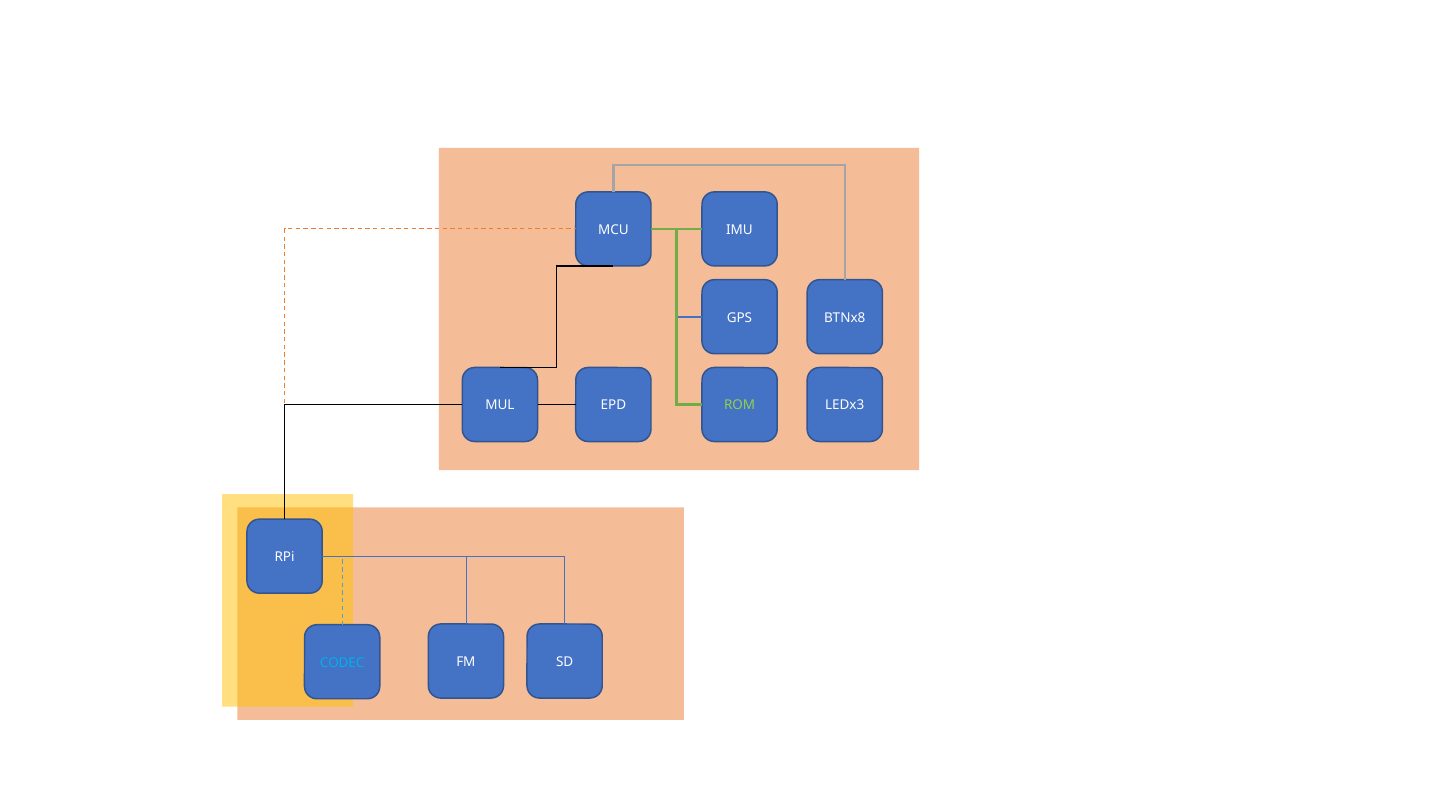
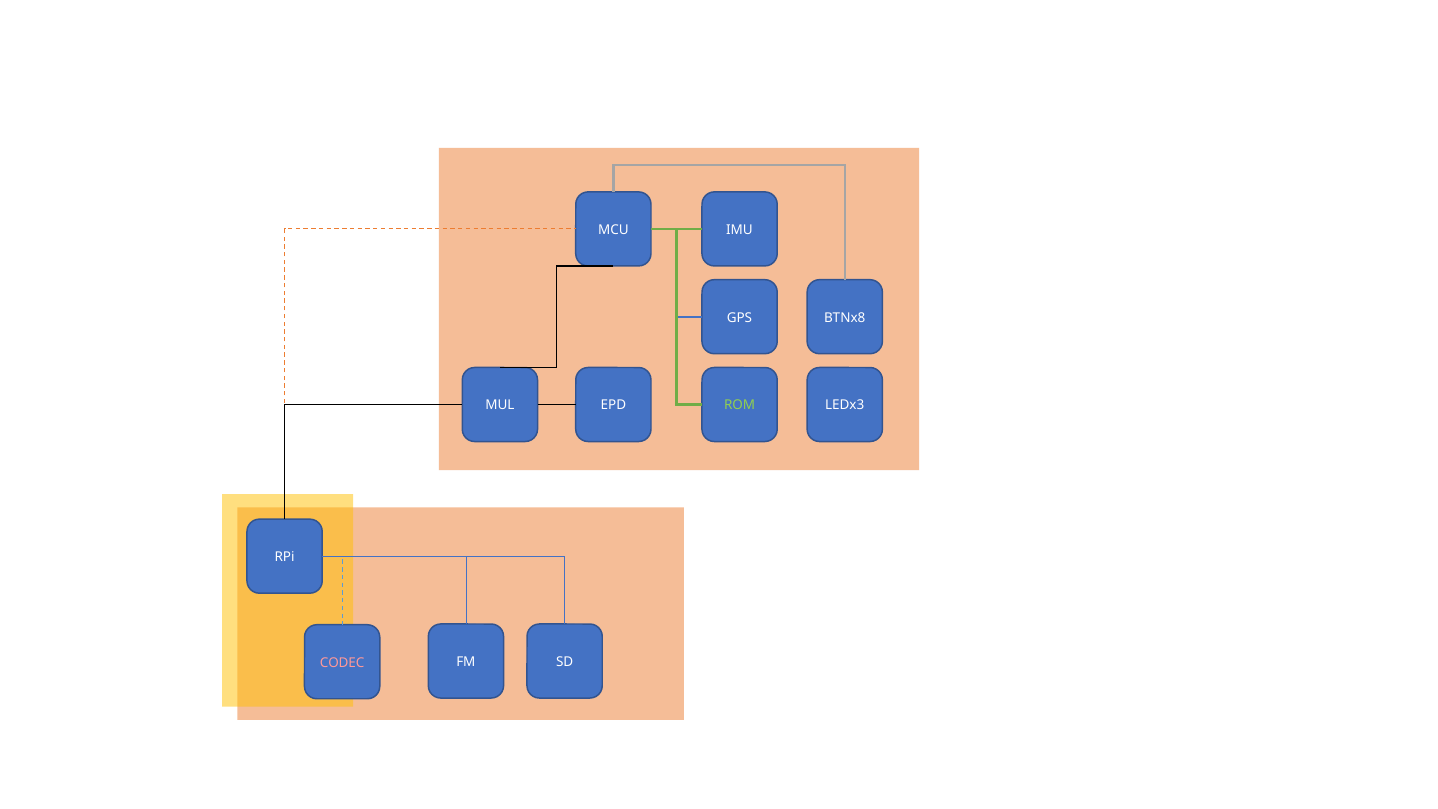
CODEC colour: light blue -> pink (342, 663)
